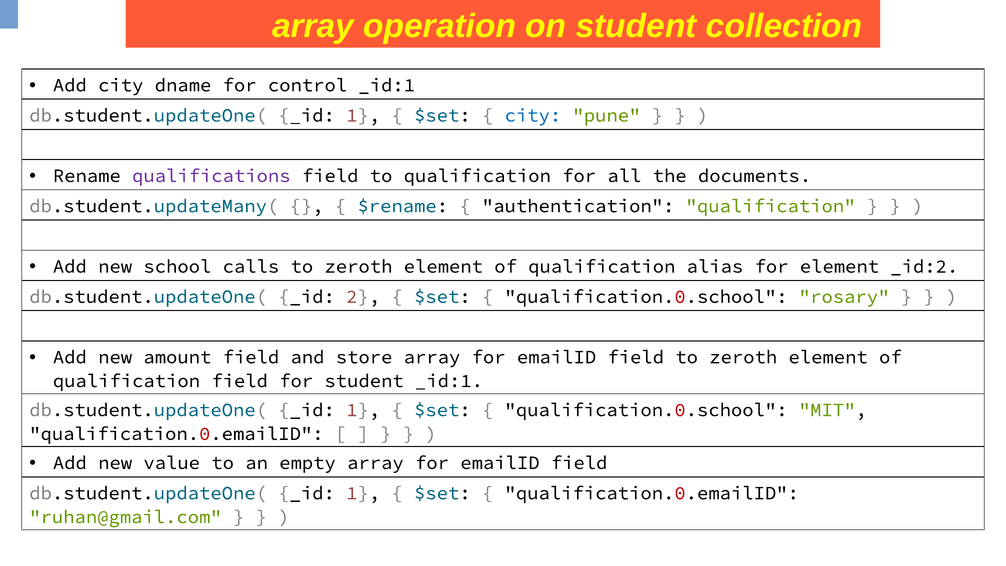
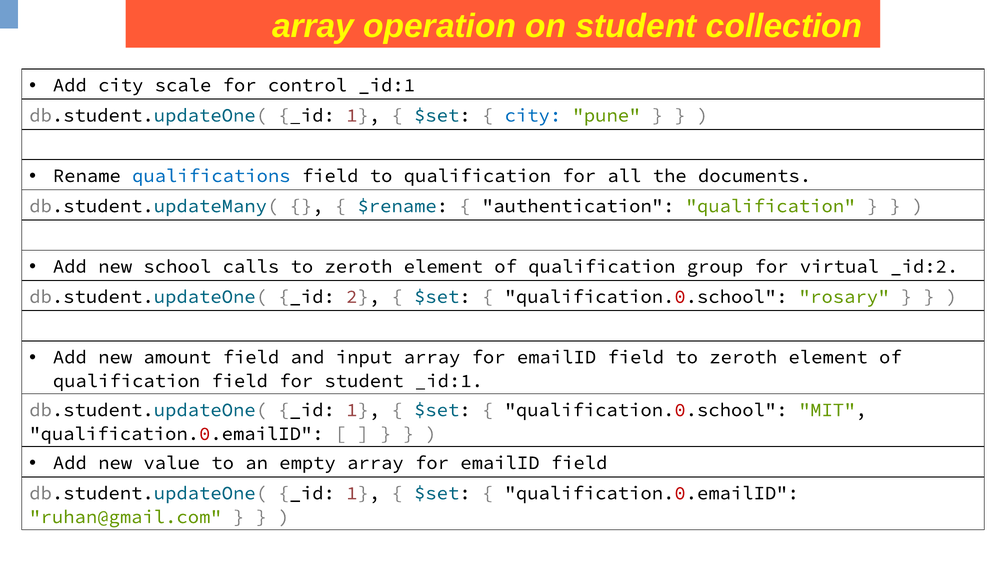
dname: dname -> scale (183, 85)
qualifications colour: purple -> blue (211, 176)
alias: alias -> group (715, 266)
for element: element -> virtual (839, 266)
store: store -> input (364, 357)
